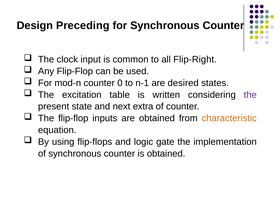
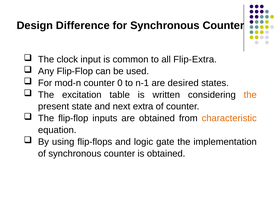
Preceding: Preceding -> Difference (83, 25)
Flip-Right: Flip-Right -> Flip-Extra (195, 60)
the colour: purple -> orange (250, 95)
